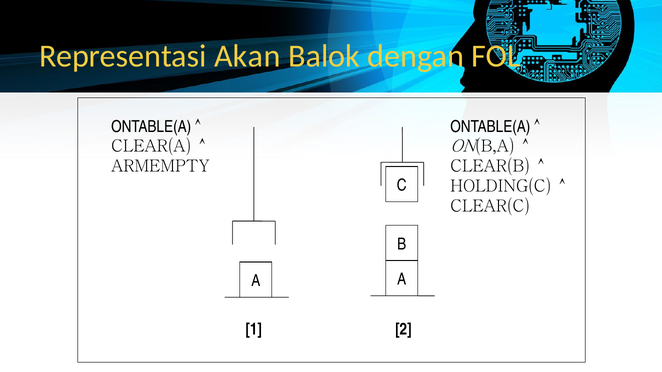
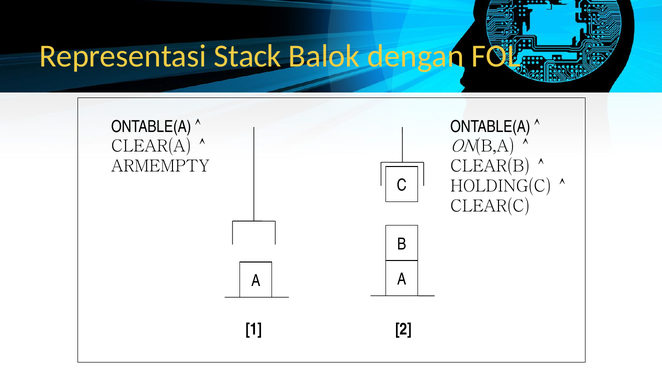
Akan: Akan -> Stack (248, 56)
